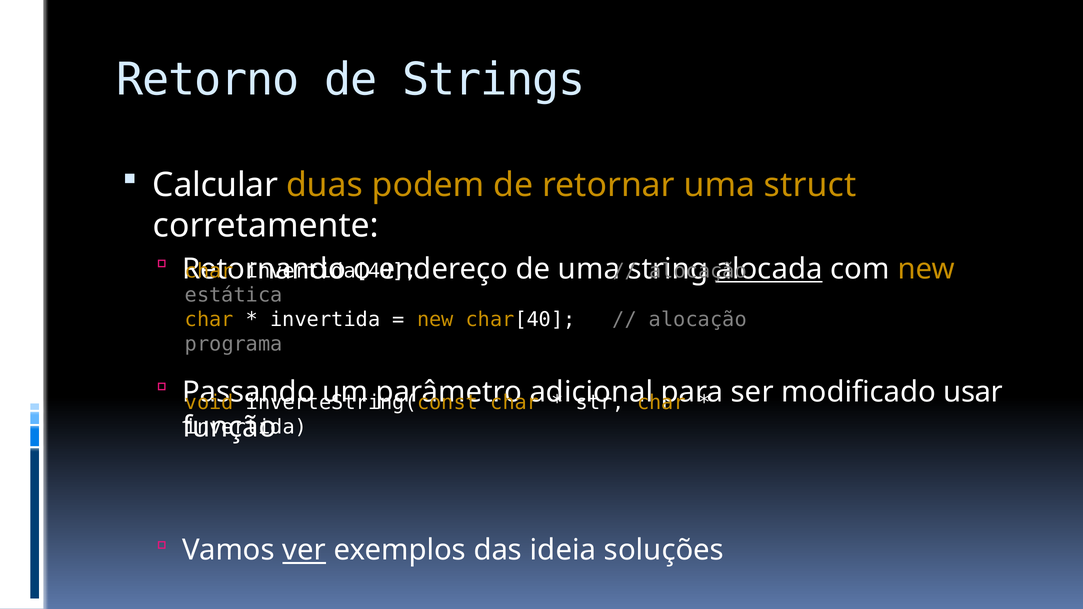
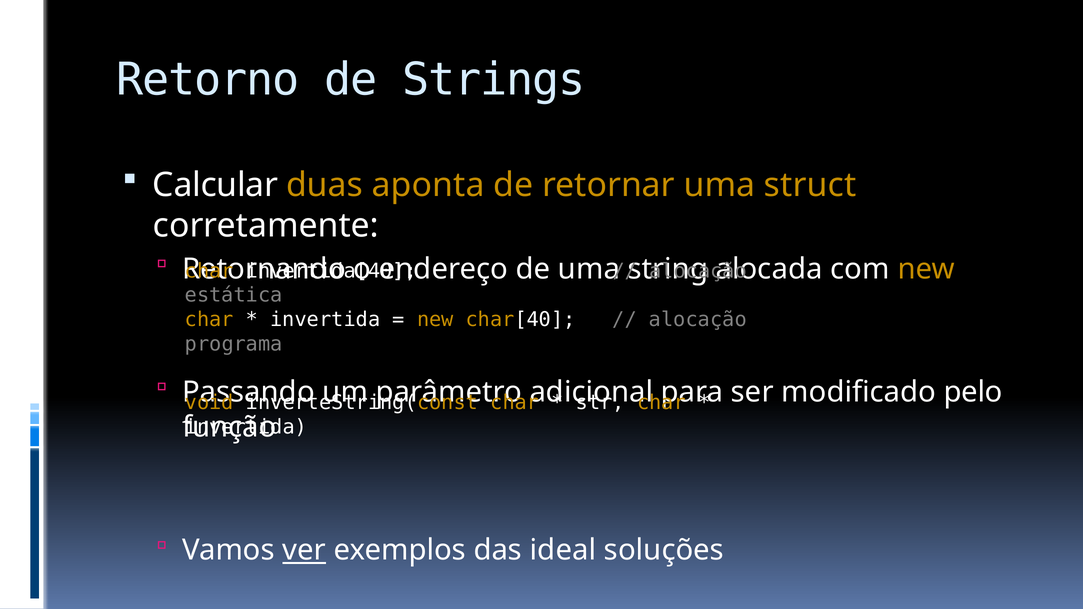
podem: podem -> aponta (428, 185)
alocada underline: present -> none (769, 269)
usar: usar -> pelo (973, 392)
ideia: ideia -> ideal (563, 550)
